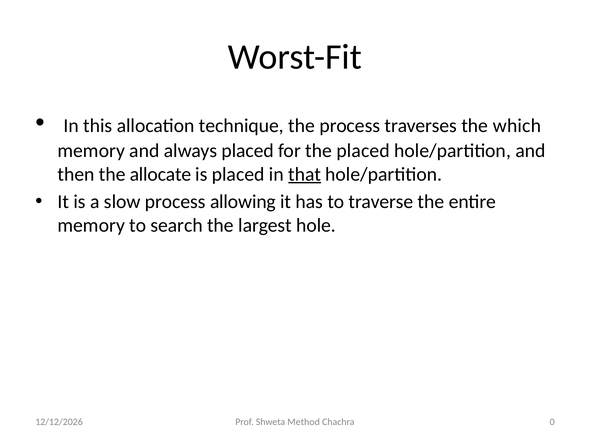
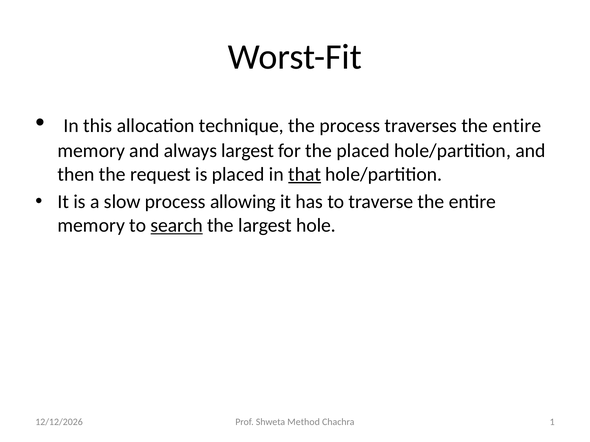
traverses the which: which -> entire (517, 126)
always placed: placed -> largest (248, 151)
allocate: allocate -> request (160, 174)
search underline: none -> present (177, 226)
0: 0 -> 1 (552, 422)
